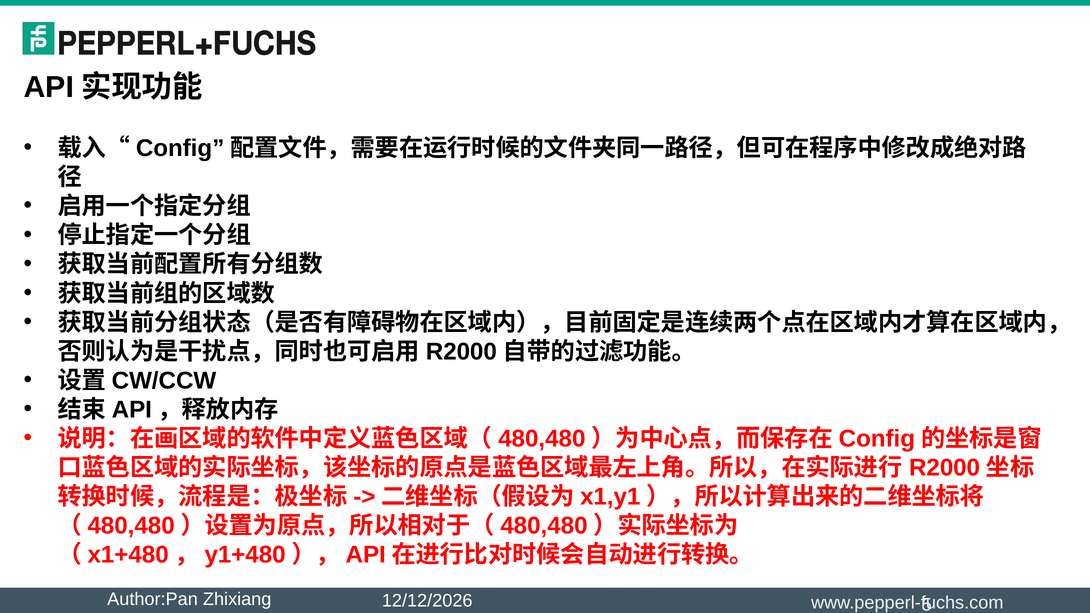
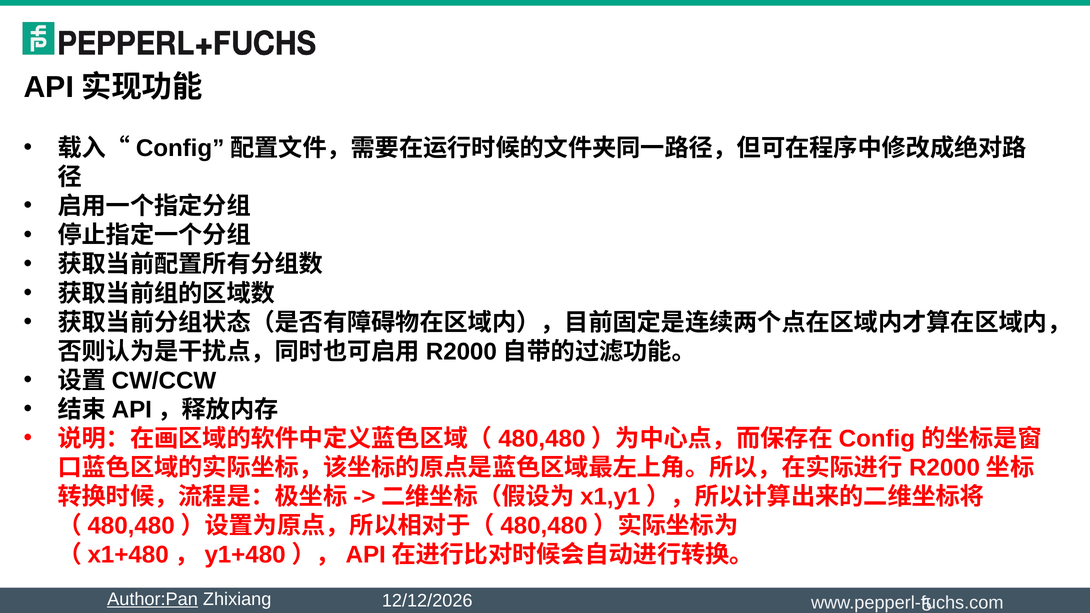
Author:Pan underline: none -> present (153, 599)
